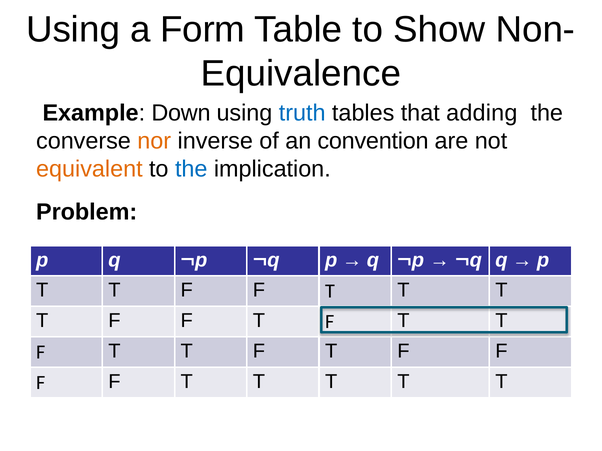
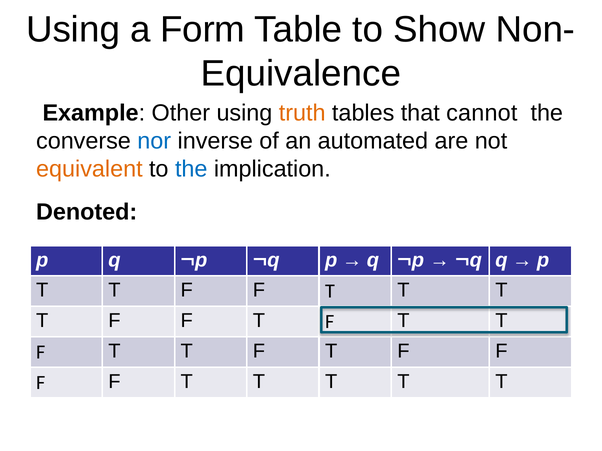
Down: Down -> Other (181, 113)
truth colour: blue -> orange (302, 113)
adding: adding -> cannot (482, 113)
nor colour: orange -> blue (154, 141)
convention: convention -> automated (373, 141)
Problem: Problem -> Denoted (87, 212)
